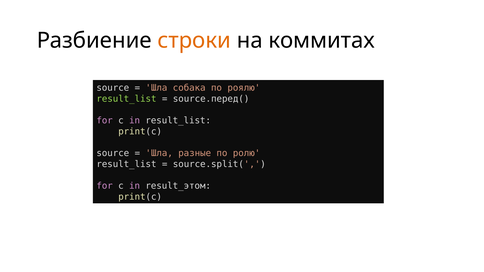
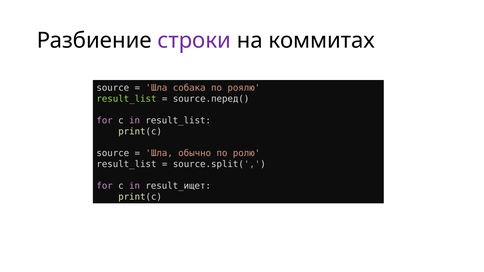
строки colour: orange -> purple (194, 41)
разные: разные -> обычно (195, 153)
result_этом: result_этом -> result_ищет (178, 186)
